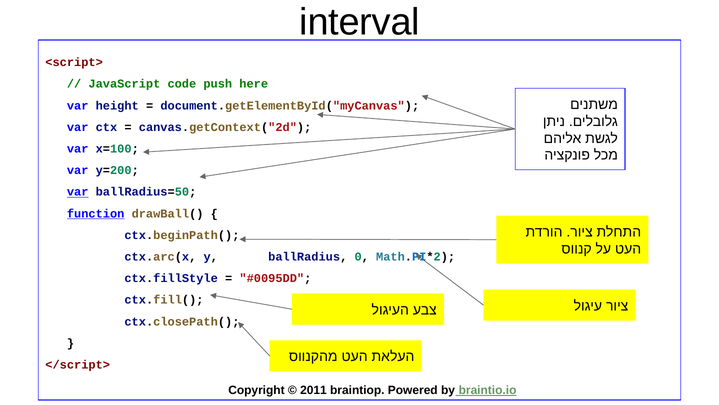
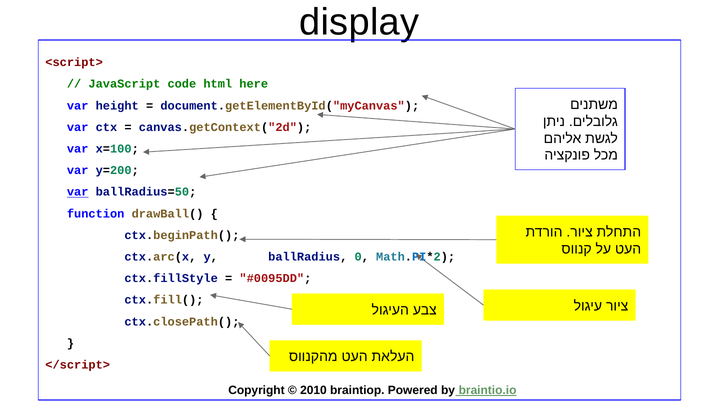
interval: interval -> display (359, 22)
push: push -> html (218, 84)
function underline: present -> none (96, 213)
2011: 2011 -> 2010 (313, 390)
